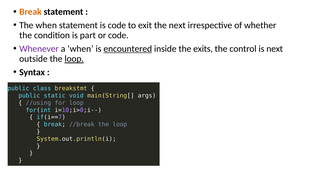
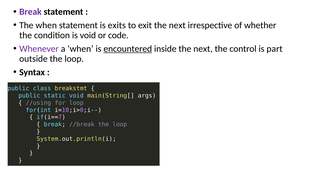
Break colour: orange -> purple (30, 12)
is code: code -> exits (117, 25)
is part: part -> void (88, 35)
inside the exits: exits -> next (203, 49)
is next: next -> part (275, 49)
loop underline: present -> none (74, 59)
